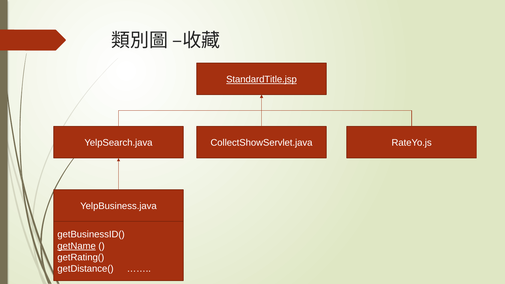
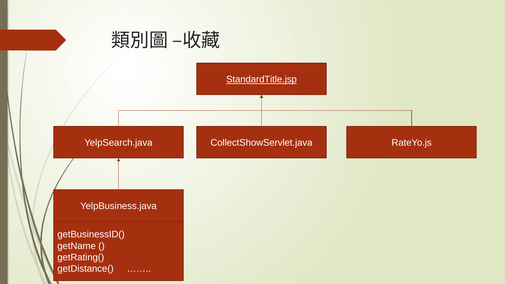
getName underline: present -> none (77, 246)
